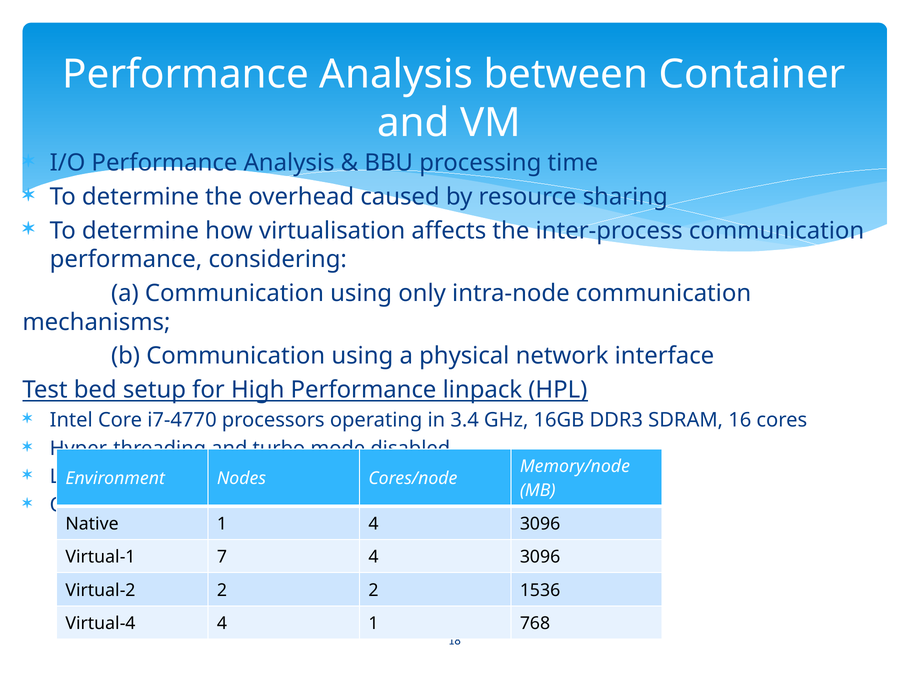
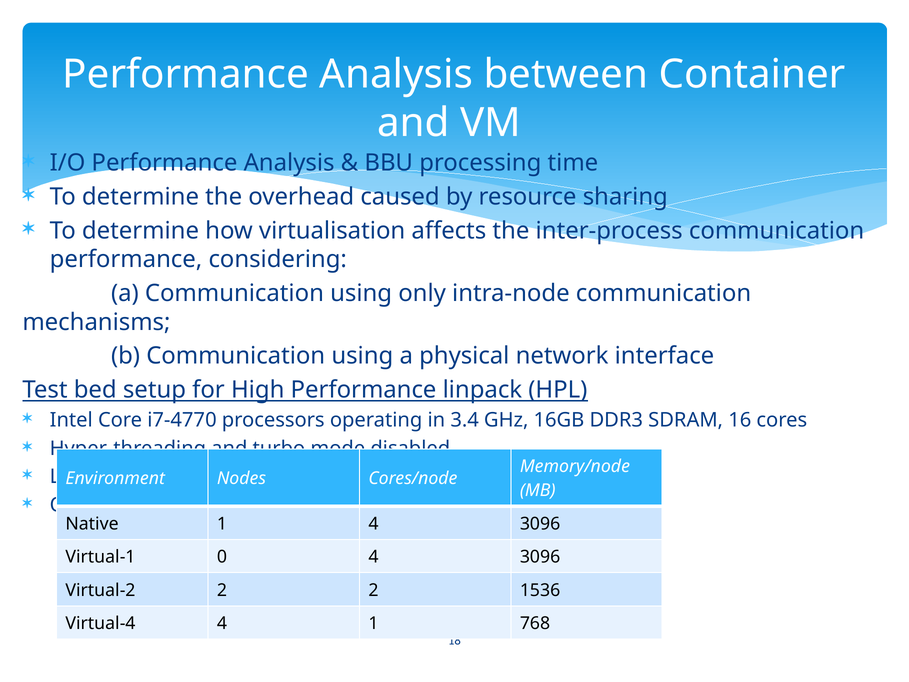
7: 7 -> 0 (222, 557)
